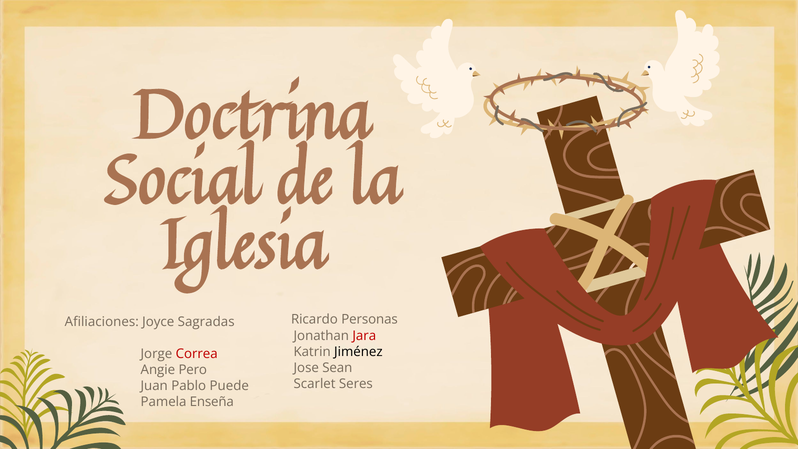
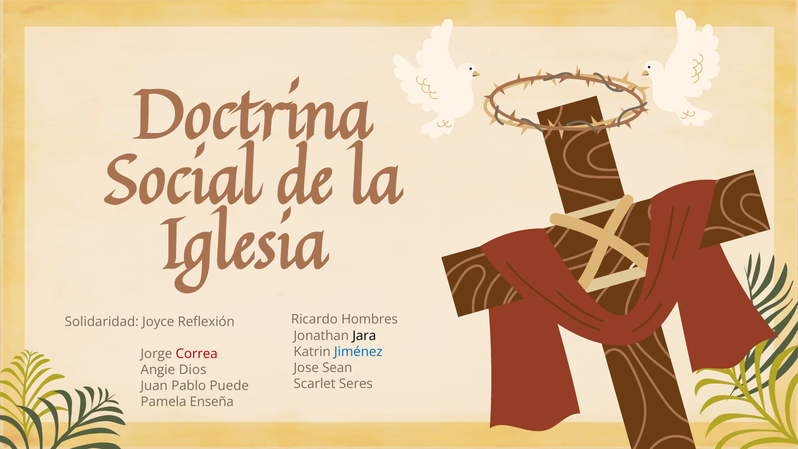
Personas: Personas -> Hombres (370, 319)
Afiliaciones: Afiliaciones -> Solidaridad (102, 322)
Sagradas: Sagradas -> Reflexión (206, 322)
Jara colour: red -> black (364, 336)
Jiménez colour: black -> blue (358, 352)
Pero: Pero -> Dios (193, 370)
